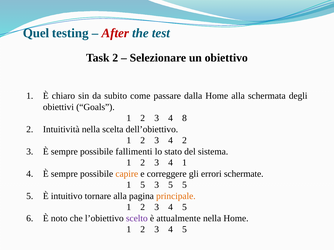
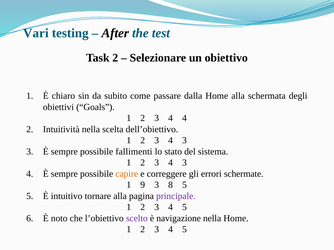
Quel: Quel -> Vari (36, 33)
After colour: red -> black (115, 33)
4 8: 8 -> 4 (184, 118)
2: 2 -> 3 (184, 141)
1: 1 -> 3 (184, 163)
1 5: 5 -> 9 (143, 185)
3 5: 5 -> 8 (171, 185)
principale colour: orange -> purple (176, 196)
attualmente: attualmente -> navigazione (179, 219)
